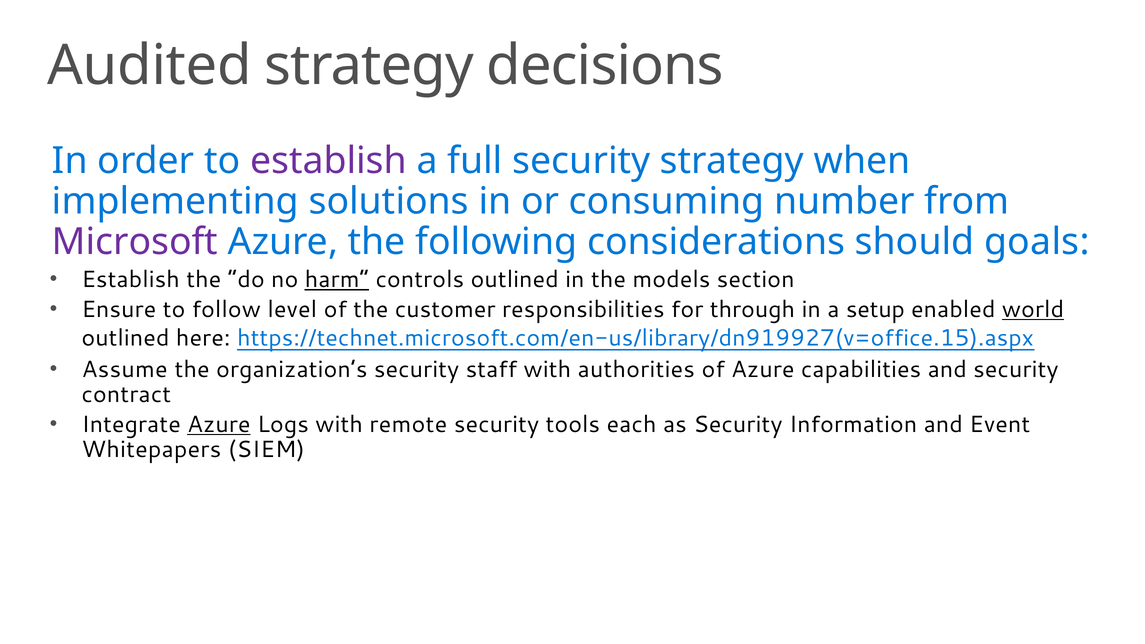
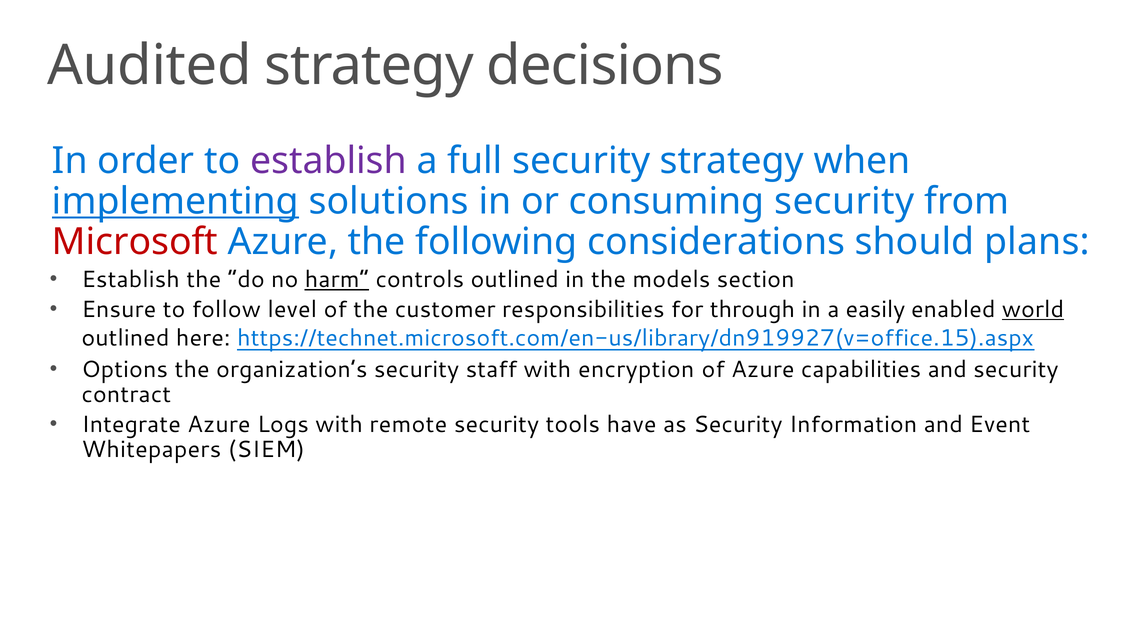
implementing underline: none -> present (175, 201)
consuming number: number -> security (844, 201)
Microsoft colour: purple -> red (135, 242)
goals: goals -> plans (1037, 242)
setup: setup -> easily (875, 309)
Assume: Assume -> Options (125, 369)
authorities: authorities -> encryption (636, 369)
Azure underline: present -> none (219, 425)
each: each -> have (632, 425)
